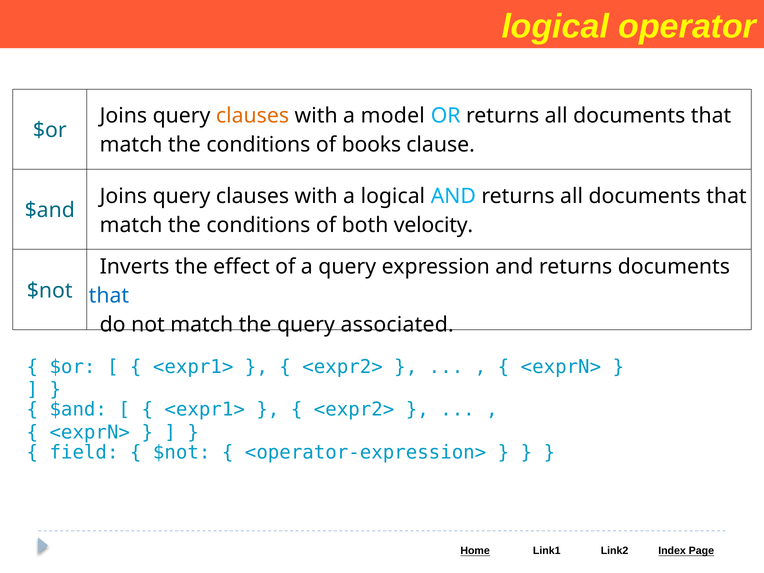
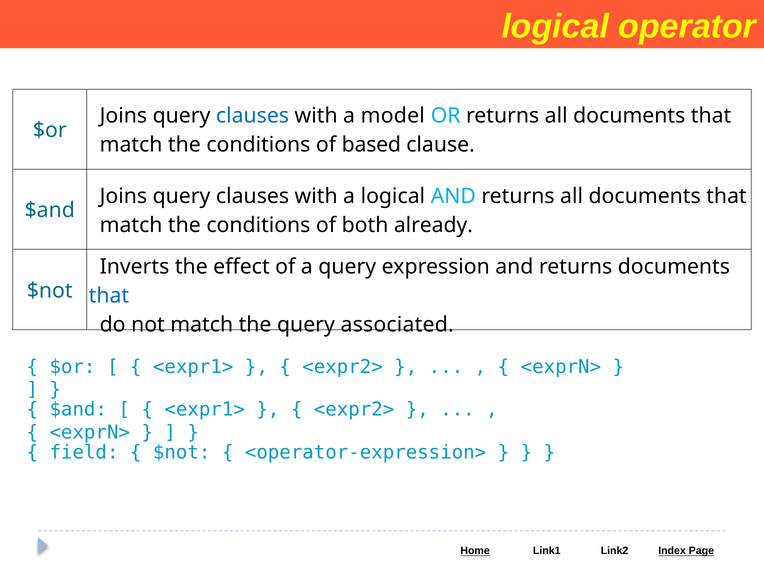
clauses colour: orange -> blue (253, 116)
books: books -> based (371, 145)
velocity: velocity -> already (433, 225)
